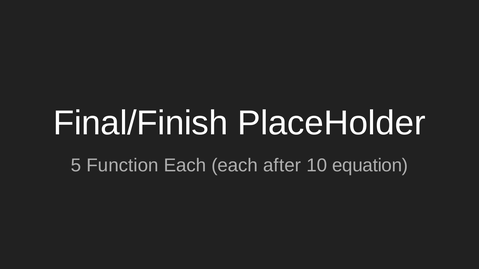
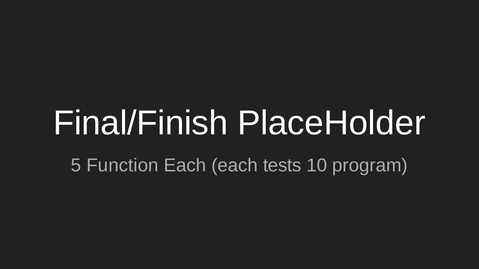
after: after -> tests (282, 166)
equation: equation -> program (370, 166)
